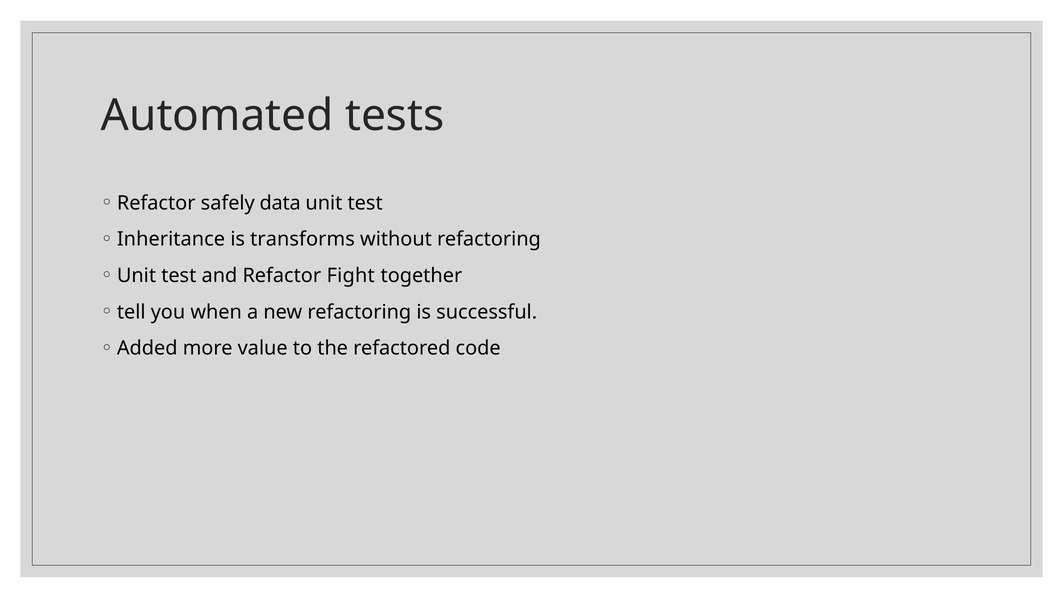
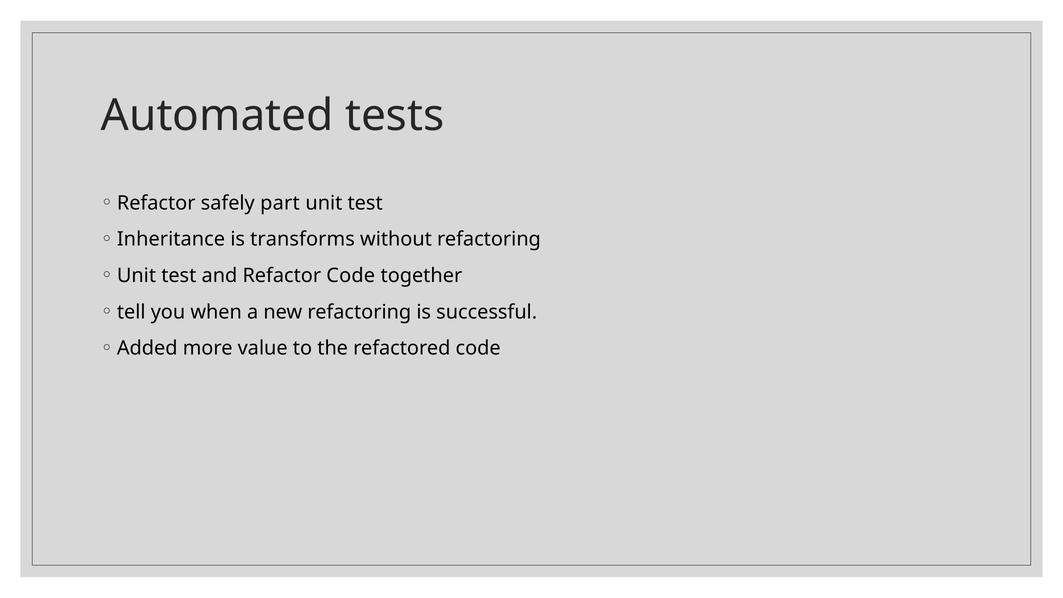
data: data -> part (280, 203)
Refactor Fight: Fight -> Code (351, 276)
